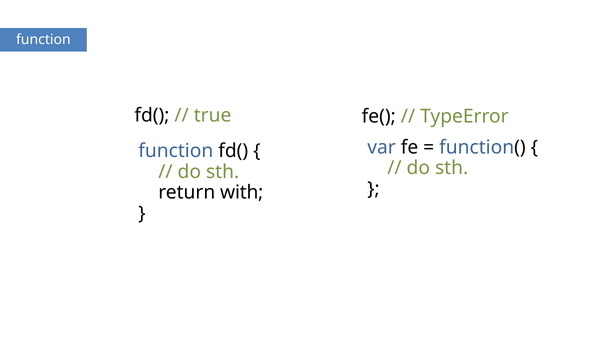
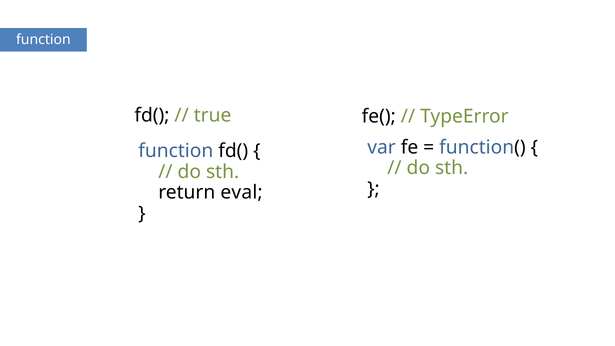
with: with -> eval (242, 192)
